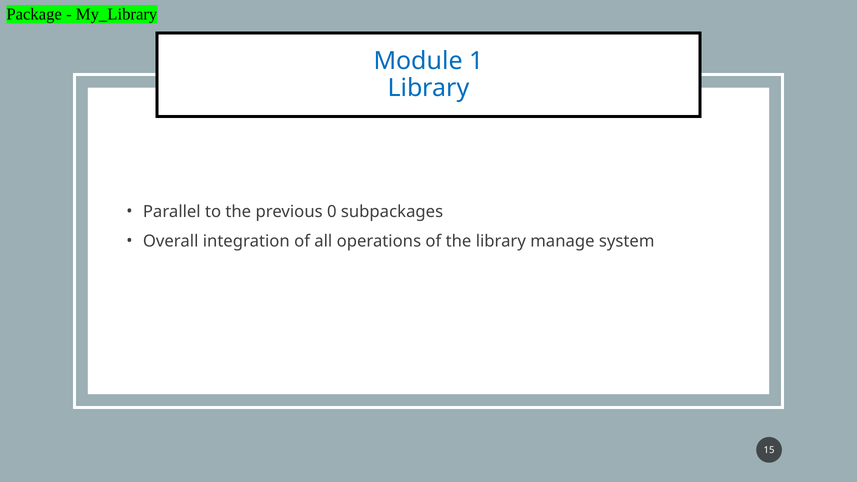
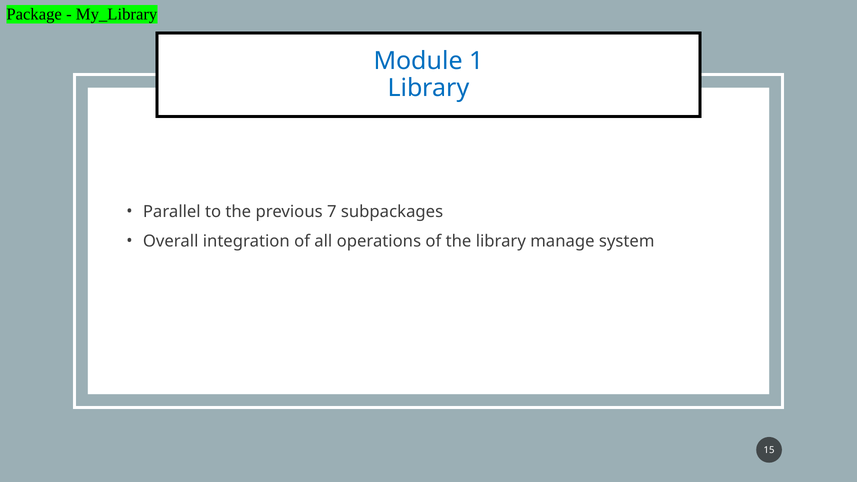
0: 0 -> 7 (332, 212)
